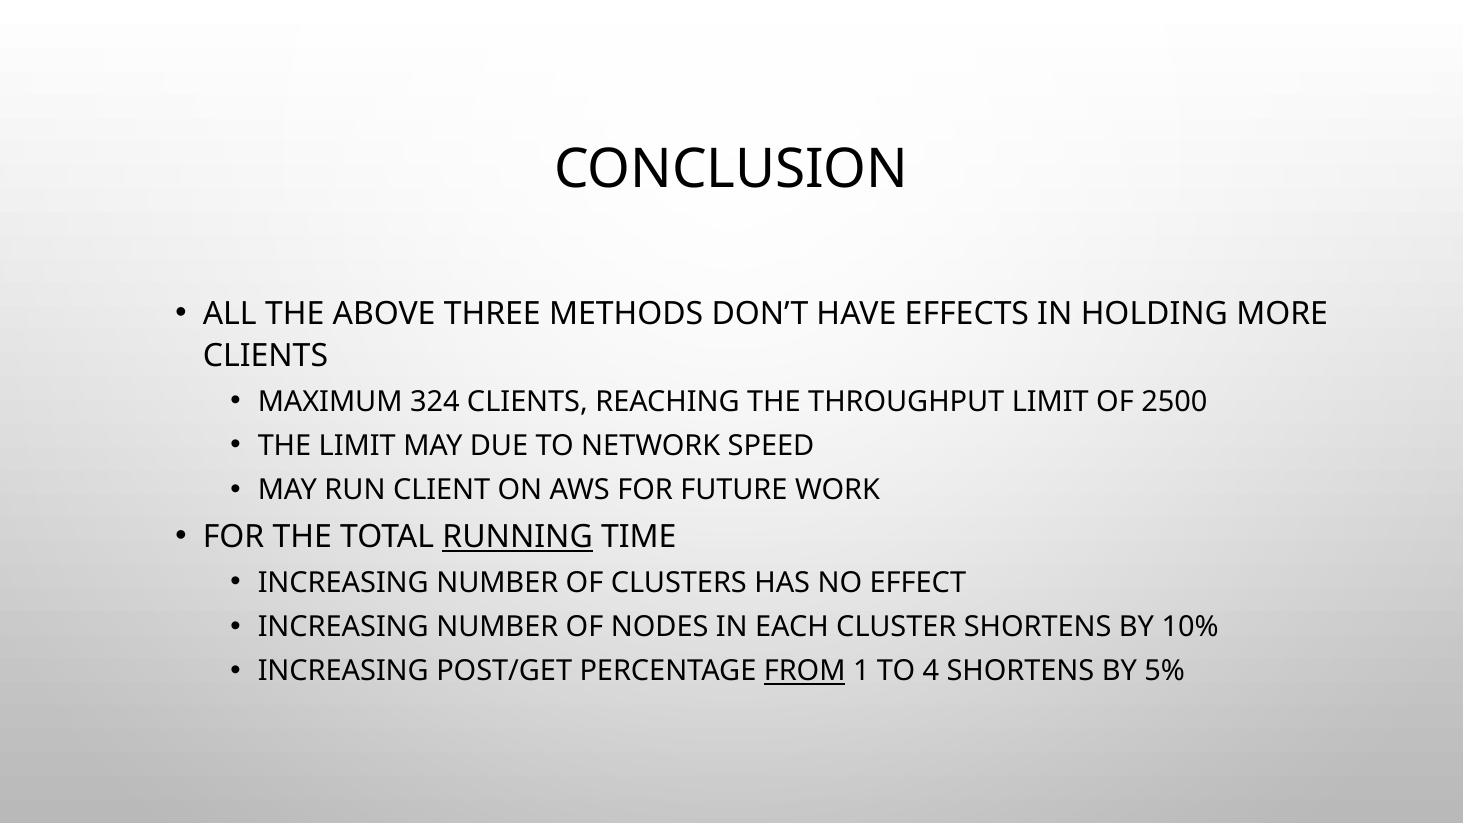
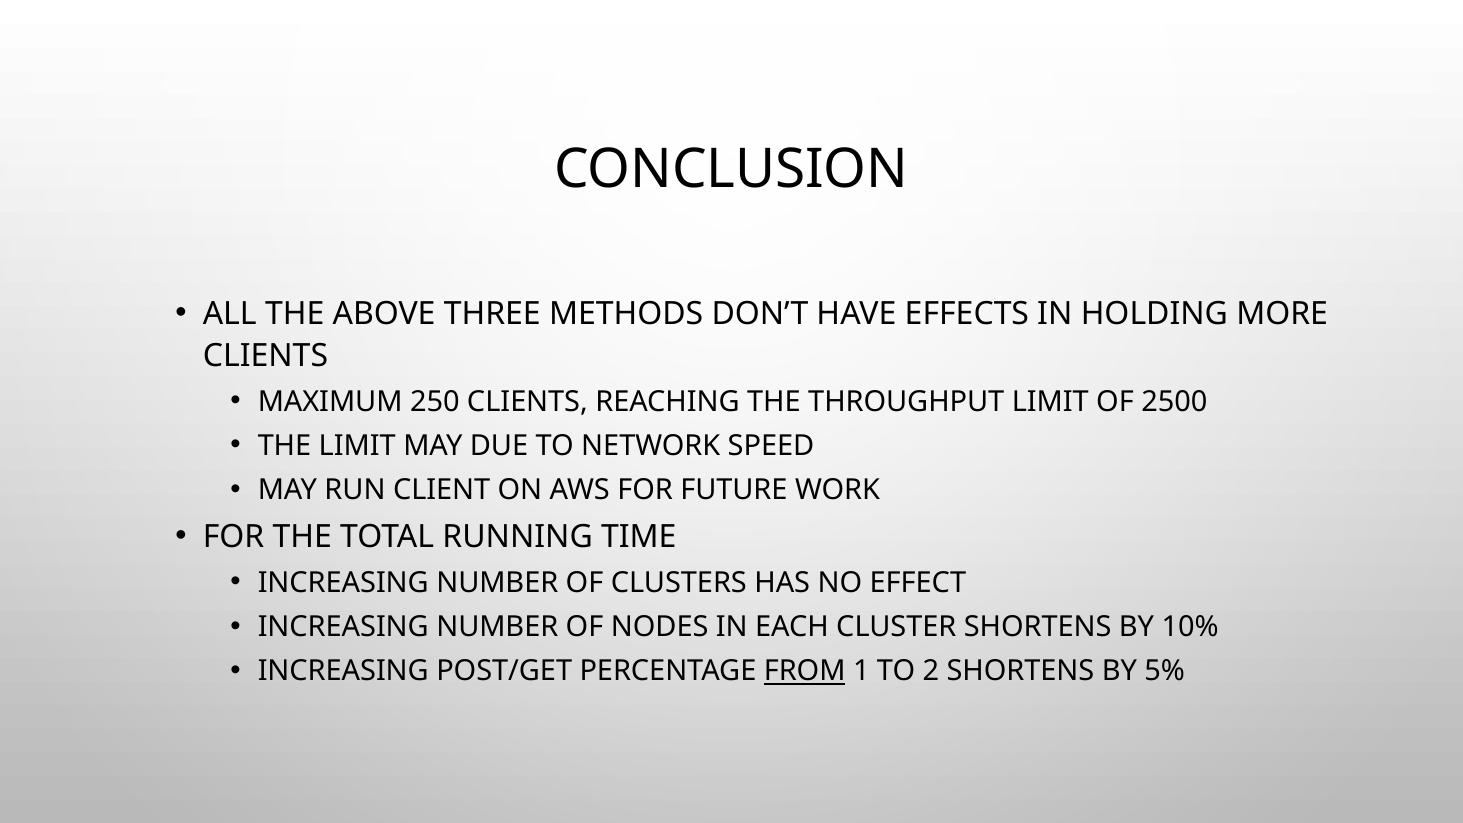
324: 324 -> 250 (435, 401)
RUNNING underline: present -> none (518, 537)
4: 4 -> 2 (931, 671)
